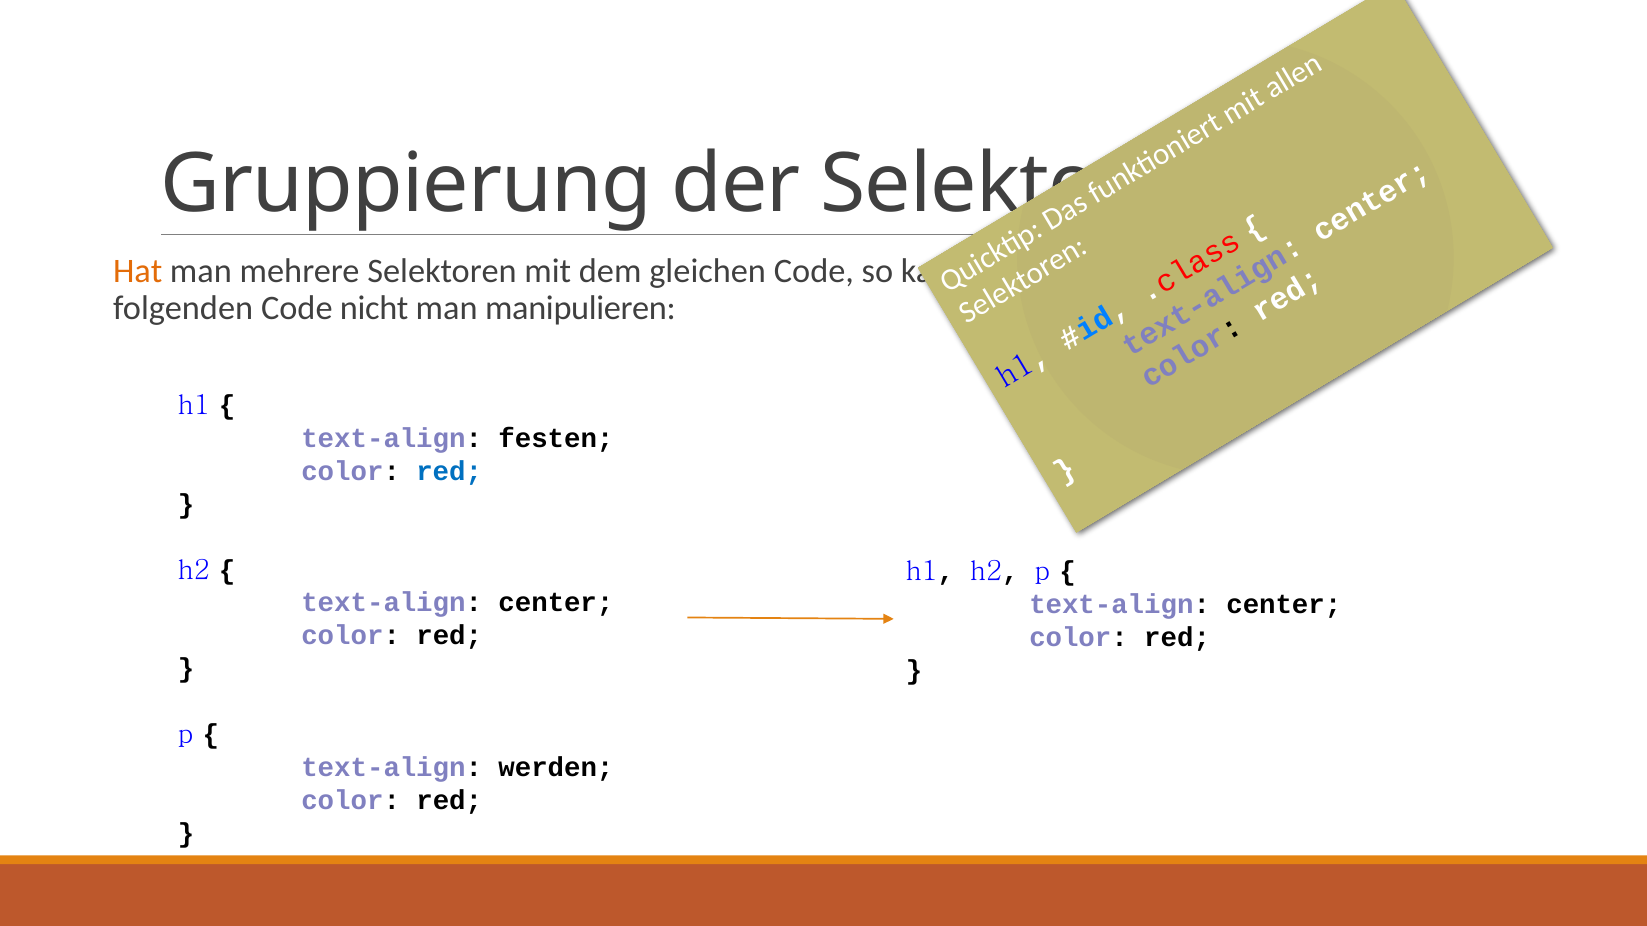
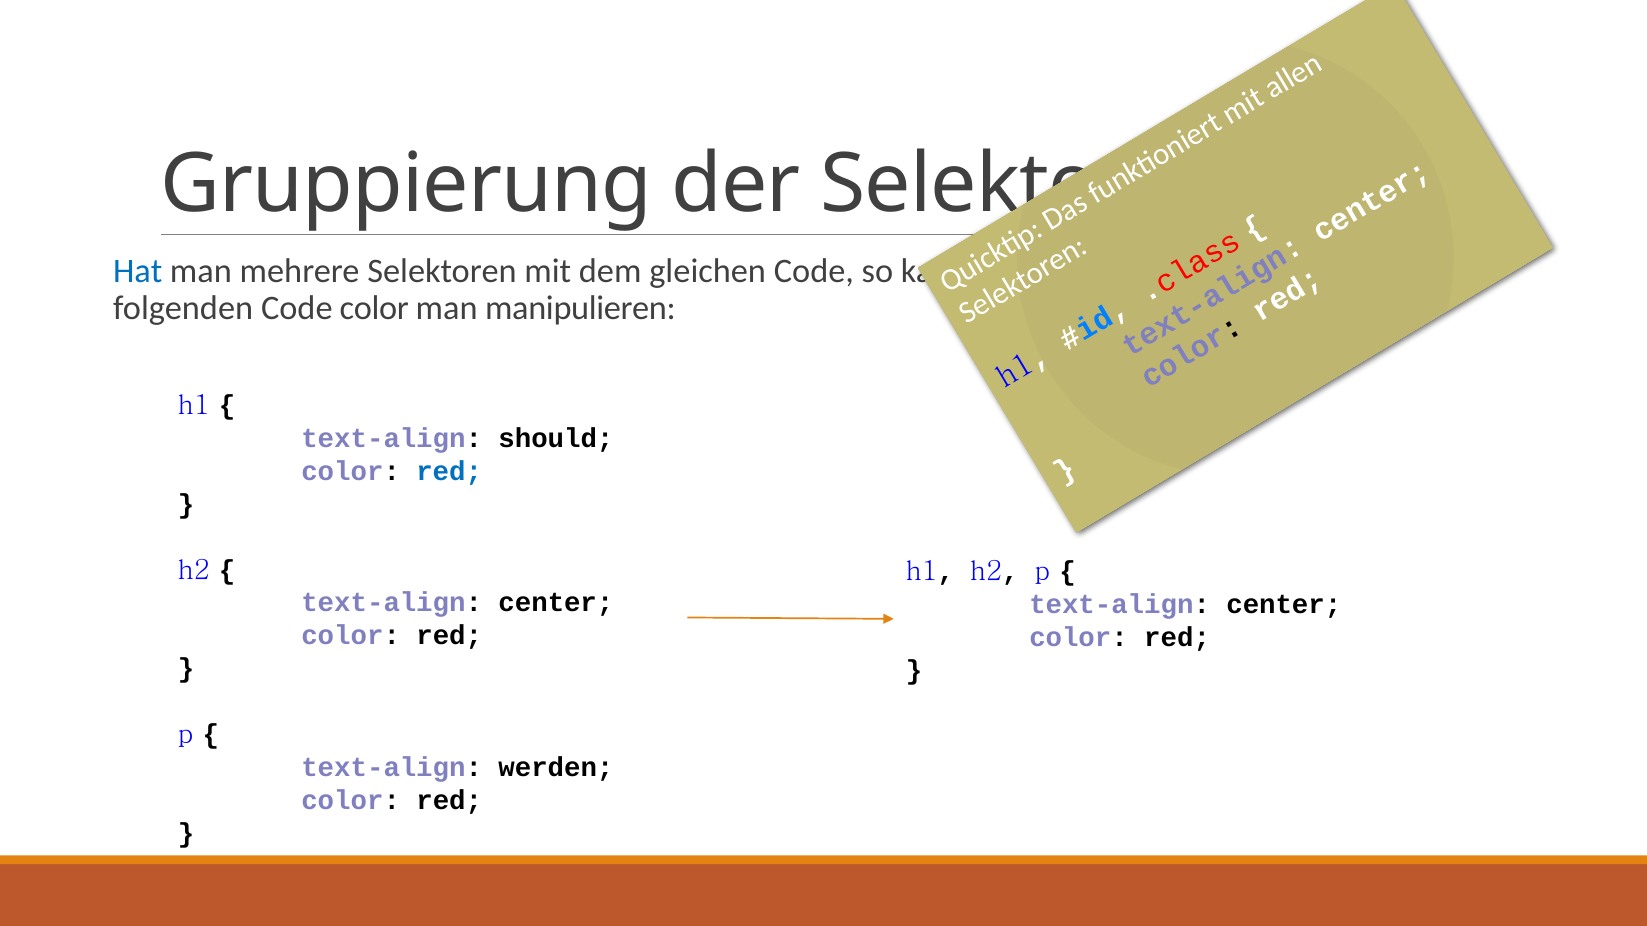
Hat colour: orange -> blue (138, 271)
Code nicht: nicht -> color (374, 308)
festen: festen -> should (556, 439)
